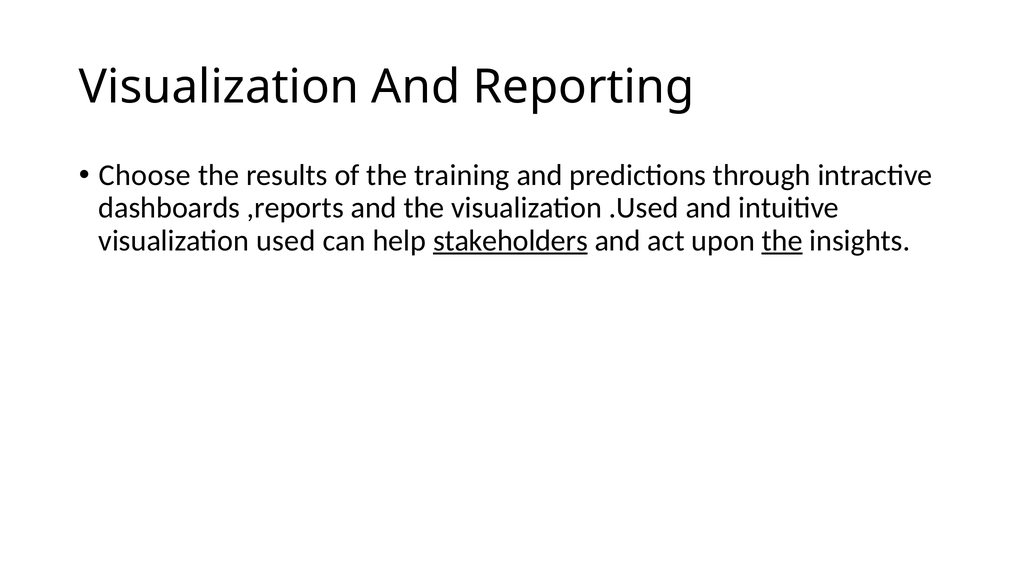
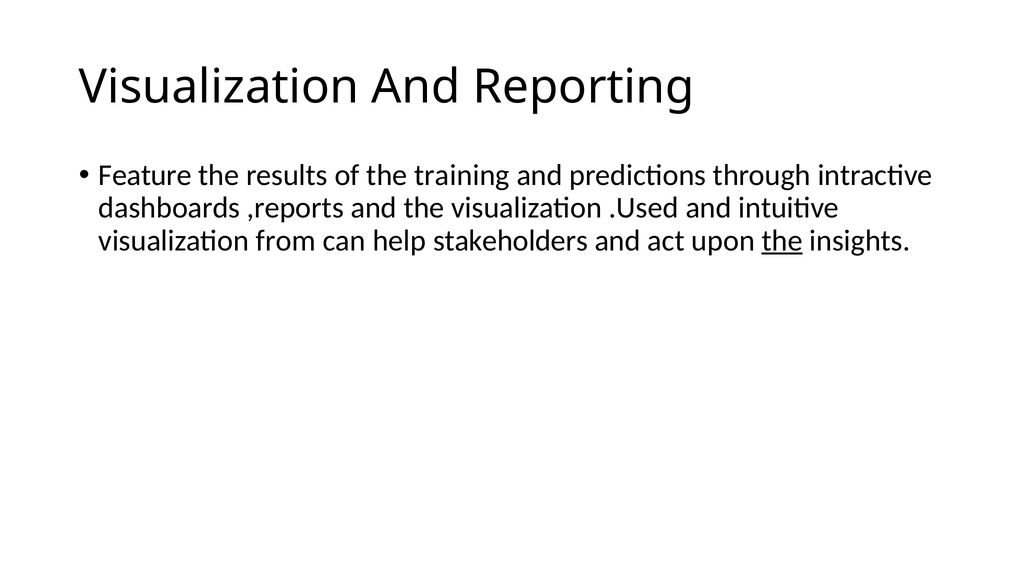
Choose: Choose -> Feature (145, 175)
used: used -> from (286, 240)
stakeholders underline: present -> none (510, 240)
